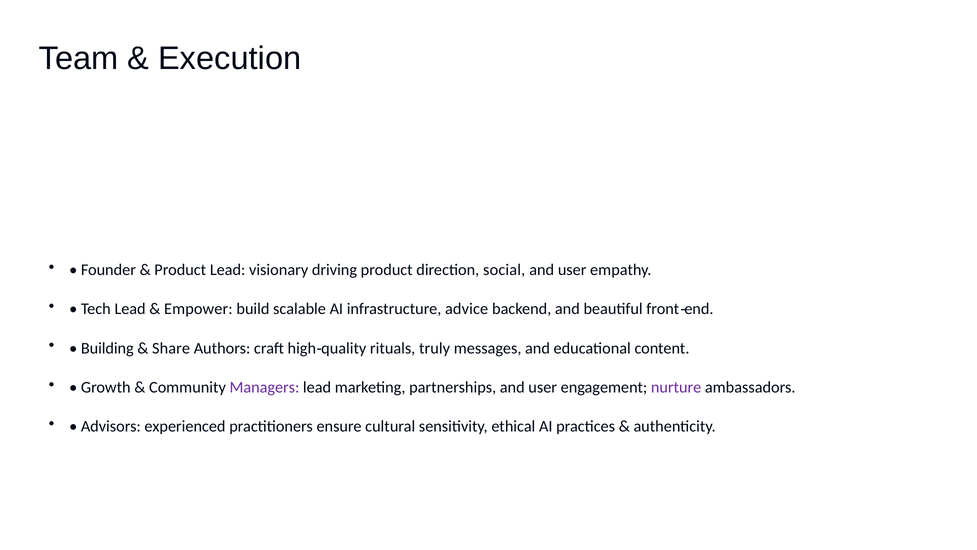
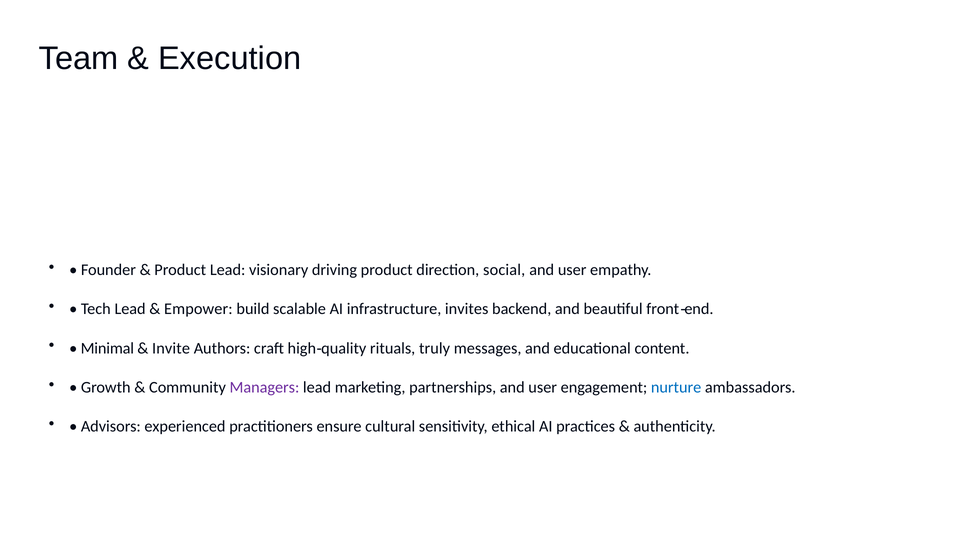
advice: advice -> invites (467, 309)
Building: Building -> Minimal (107, 348)
Share: Share -> Invite (171, 348)
nurture colour: purple -> blue (676, 387)
